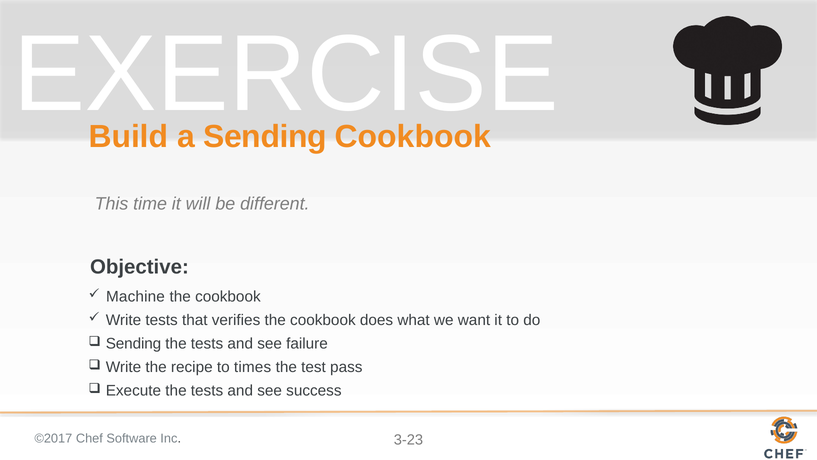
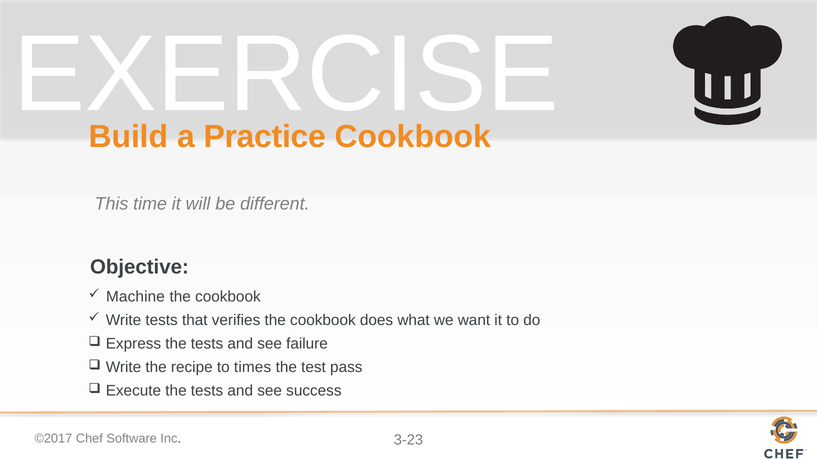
a Sending: Sending -> Practice (265, 137)
Sending: Sending -> Express (133, 344)
